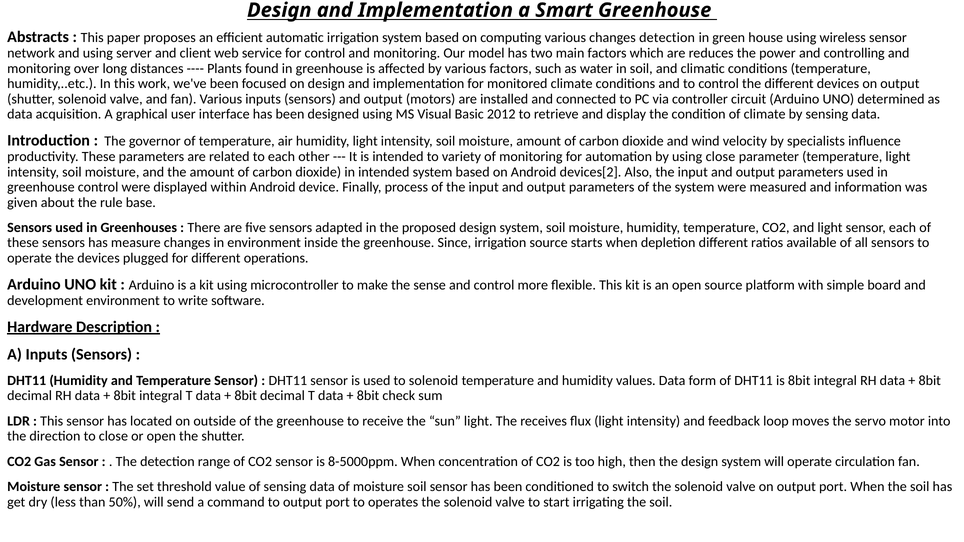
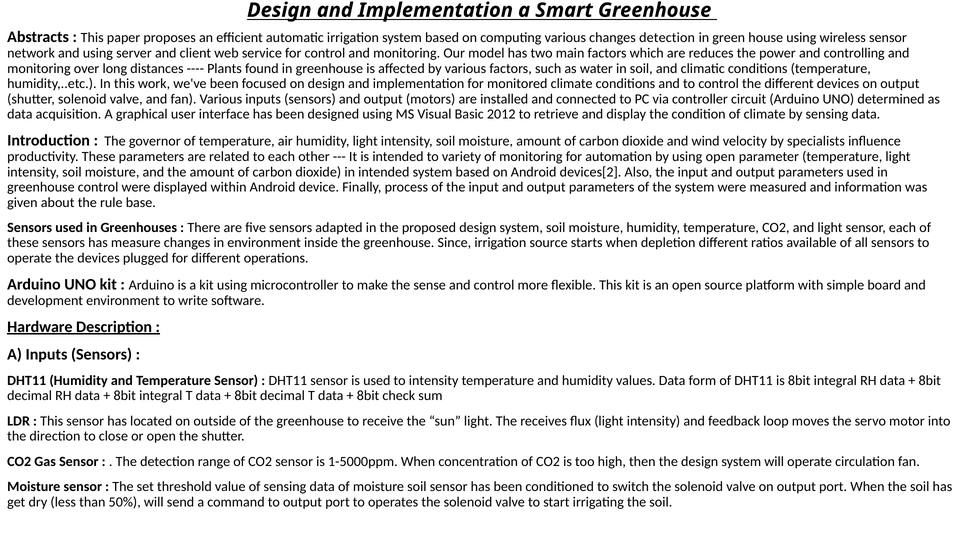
using close: close -> open (720, 157)
to solenoid: solenoid -> intensity (434, 381)
8-5000ppm: 8-5000ppm -> 1-5000ppm (363, 462)
